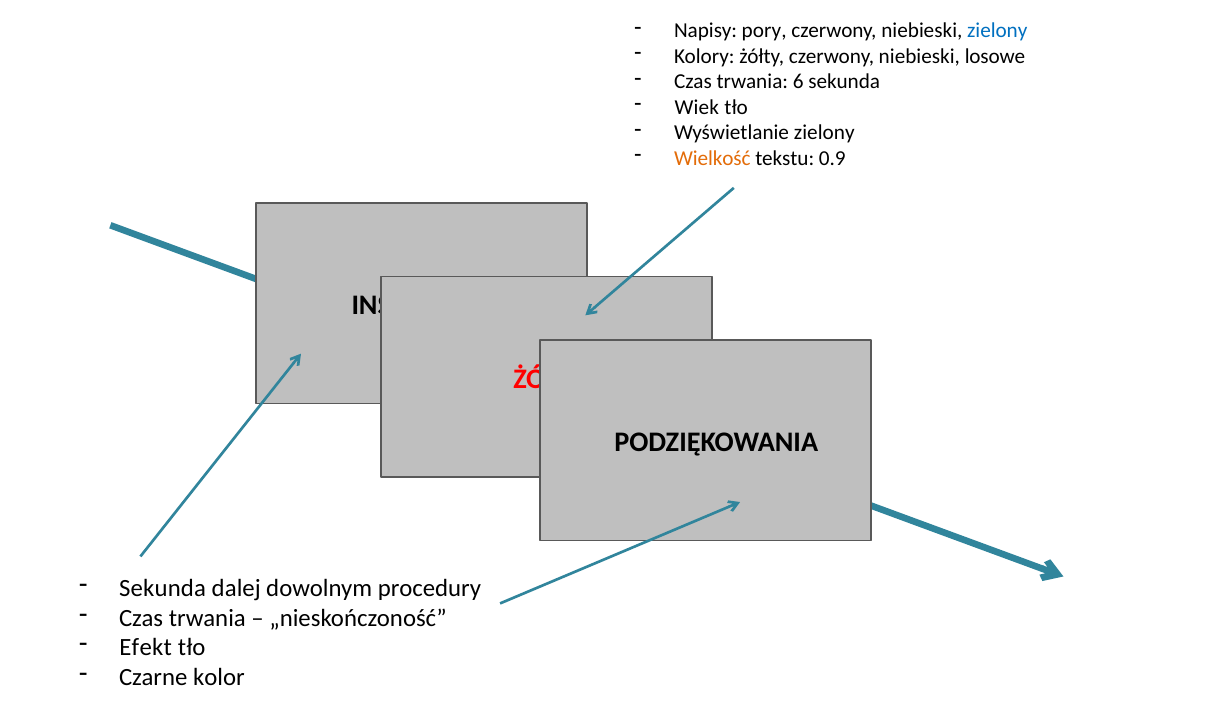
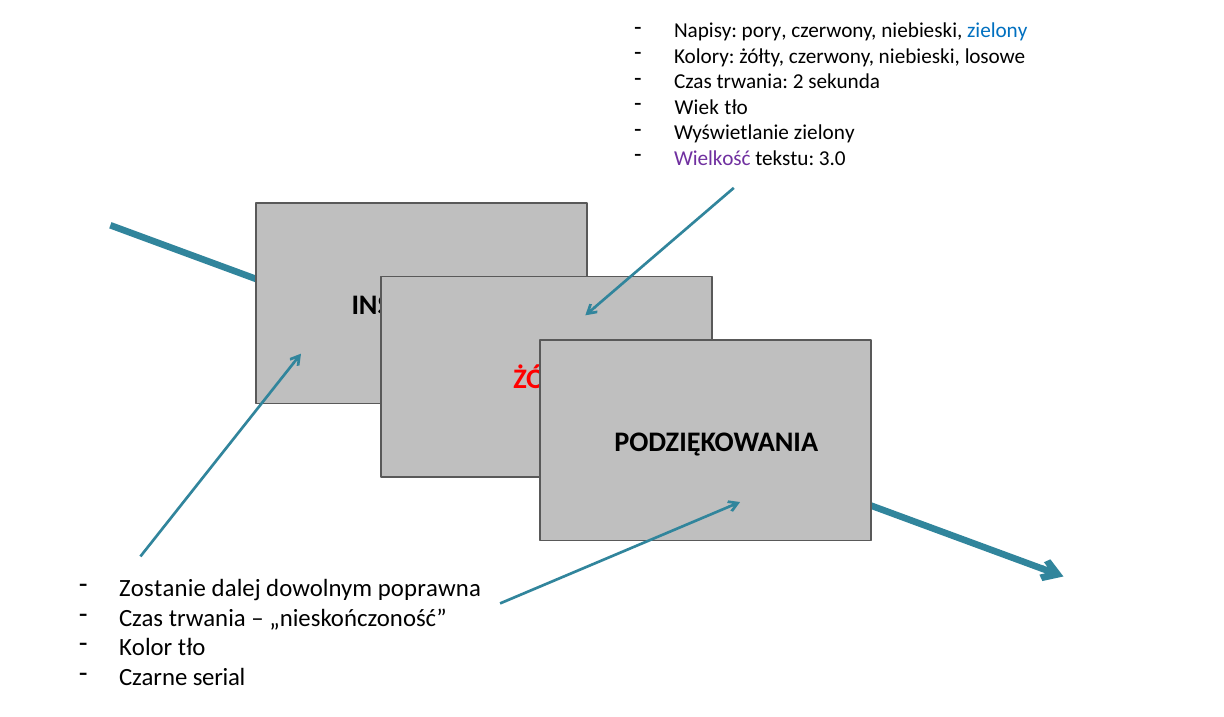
6: 6 -> 2 (798, 82)
Wielkość colour: orange -> purple (712, 158)
0.9: 0.9 -> 3.0 (832, 158)
Sekunda: Sekunda -> Zostanie (163, 588)
procedury: procedury -> poprawna (429, 588)
Efekt: Efekt -> Kolor (146, 648)
kolor: kolor -> serial (219, 677)
